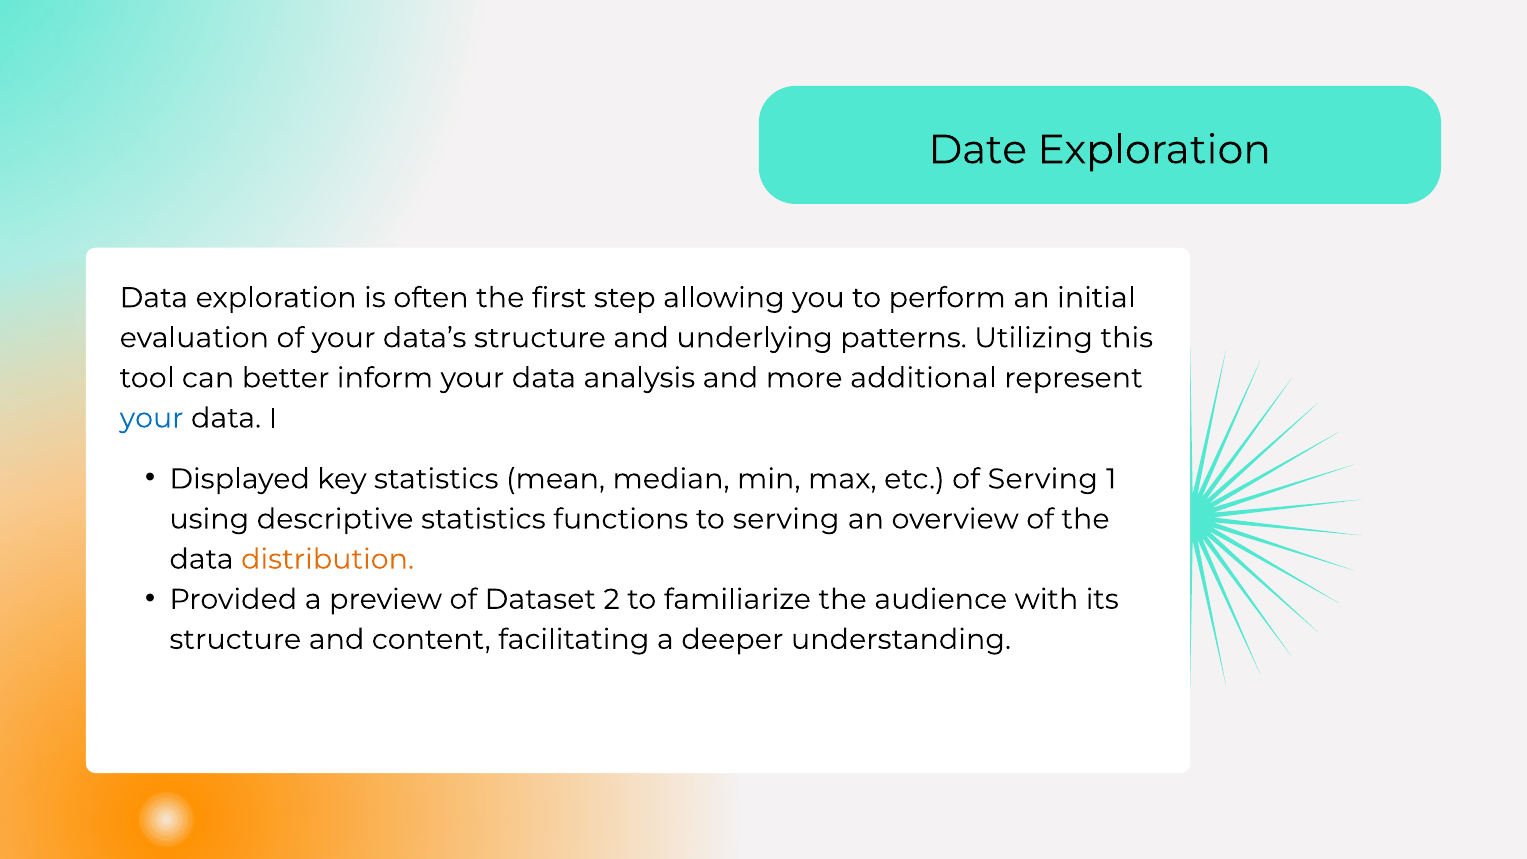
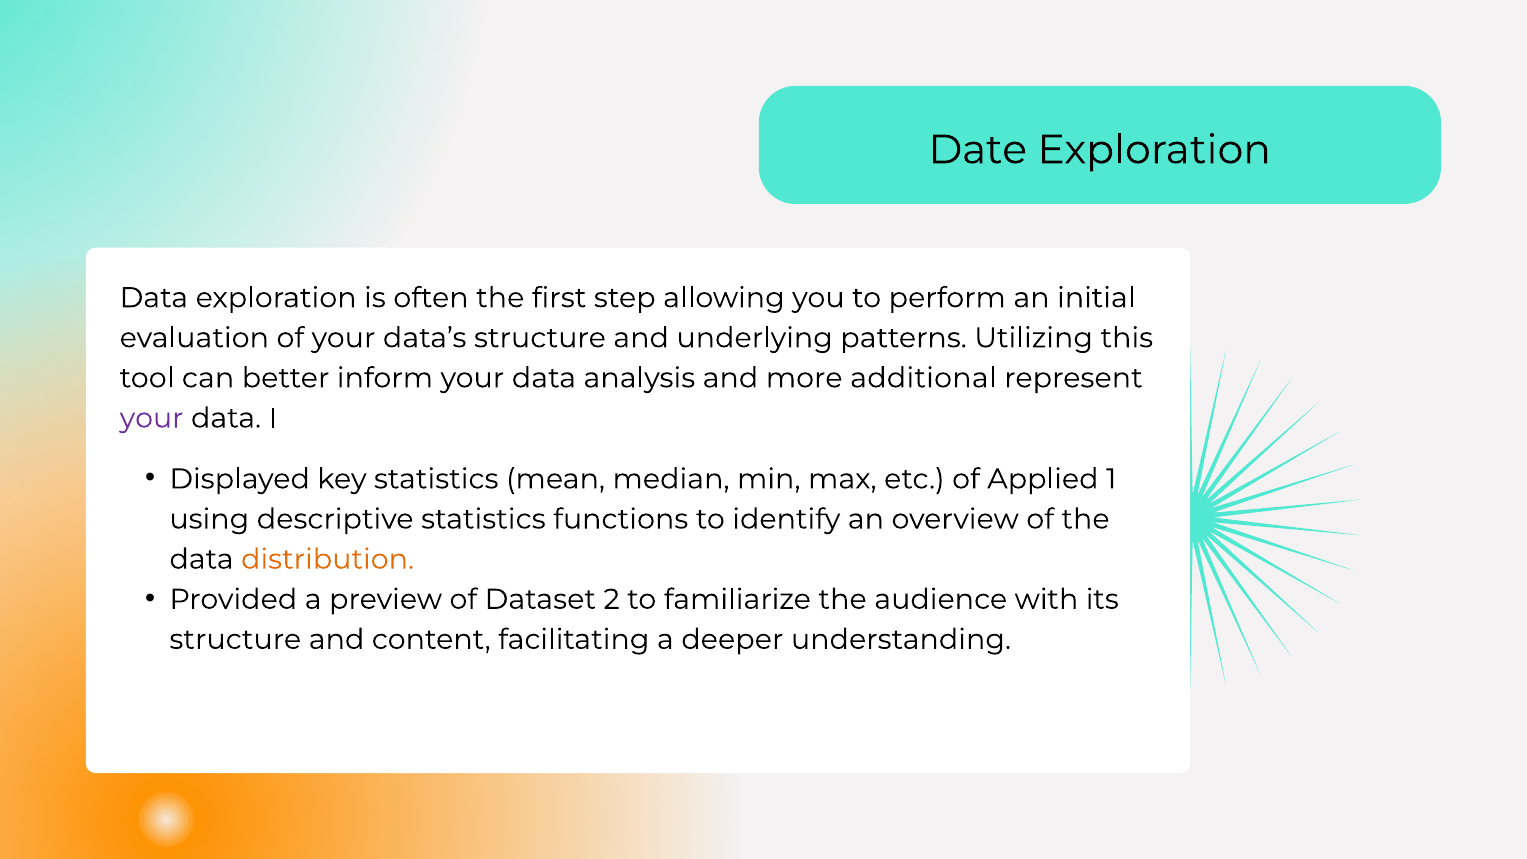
your colour: blue -> purple (152, 418)
of Serving: Serving -> Applied (1043, 479)
to serving: serving -> identify (786, 519)
